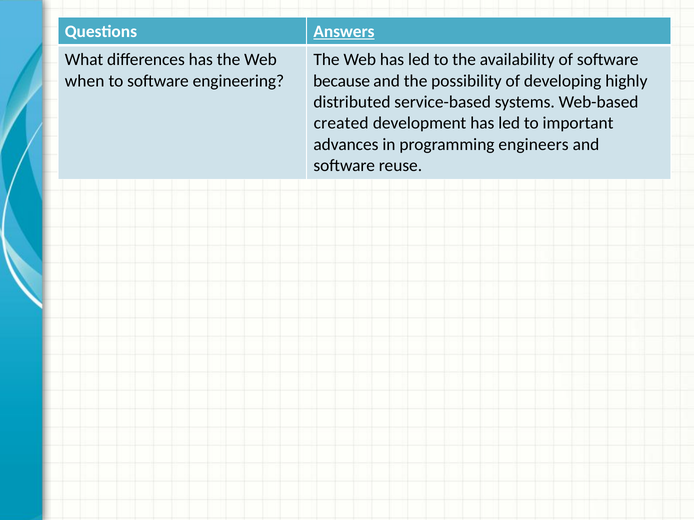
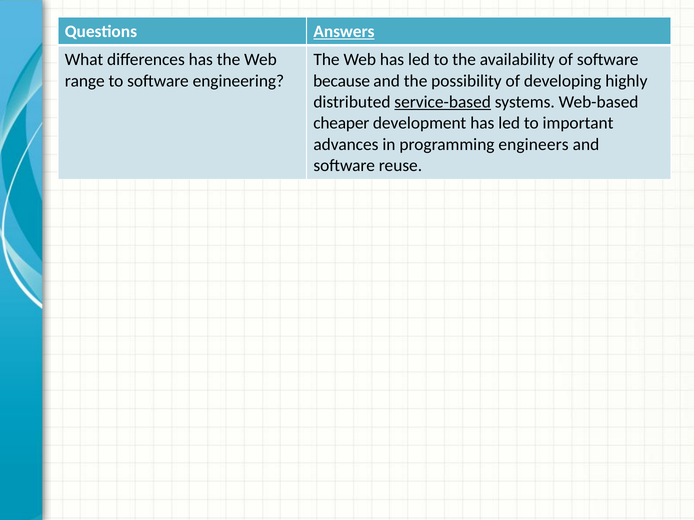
when: when -> range (85, 81)
service-based underline: none -> present (443, 102)
created: created -> cheaper (341, 123)
